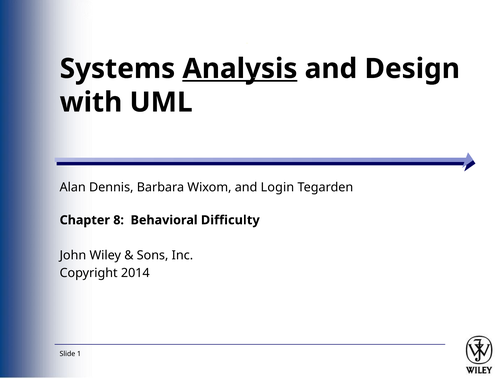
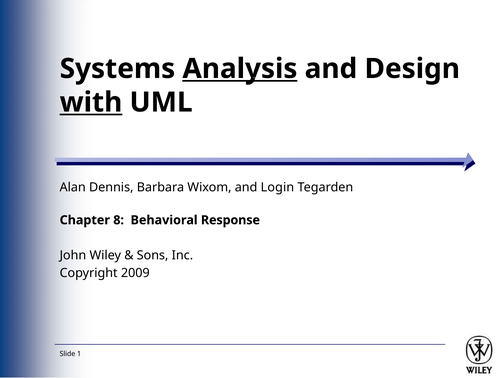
with underline: none -> present (91, 102)
Difficulty: Difficulty -> Response (230, 220)
2014: 2014 -> 2009 (135, 273)
